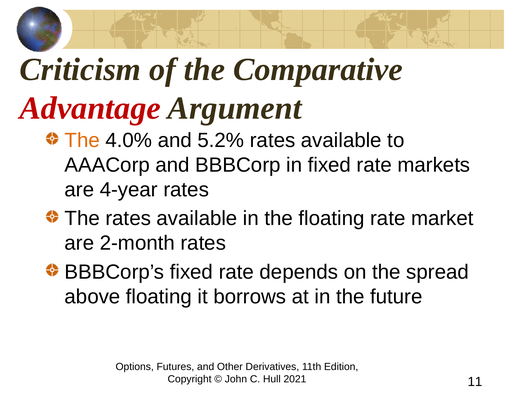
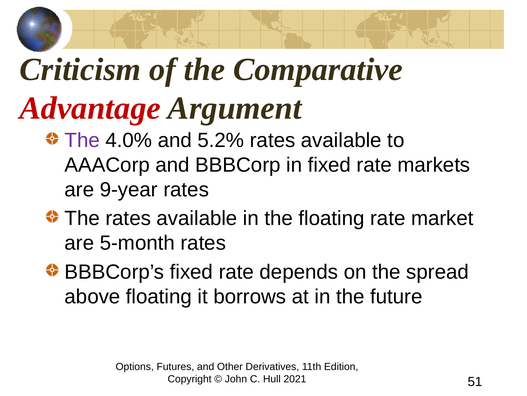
The colour: orange -> purple (82, 140)
4-year: 4-year -> 9-year (129, 189)
2-month: 2-month -> 5-month (137, 243)
11: 11 -> 51 (475, 381)
